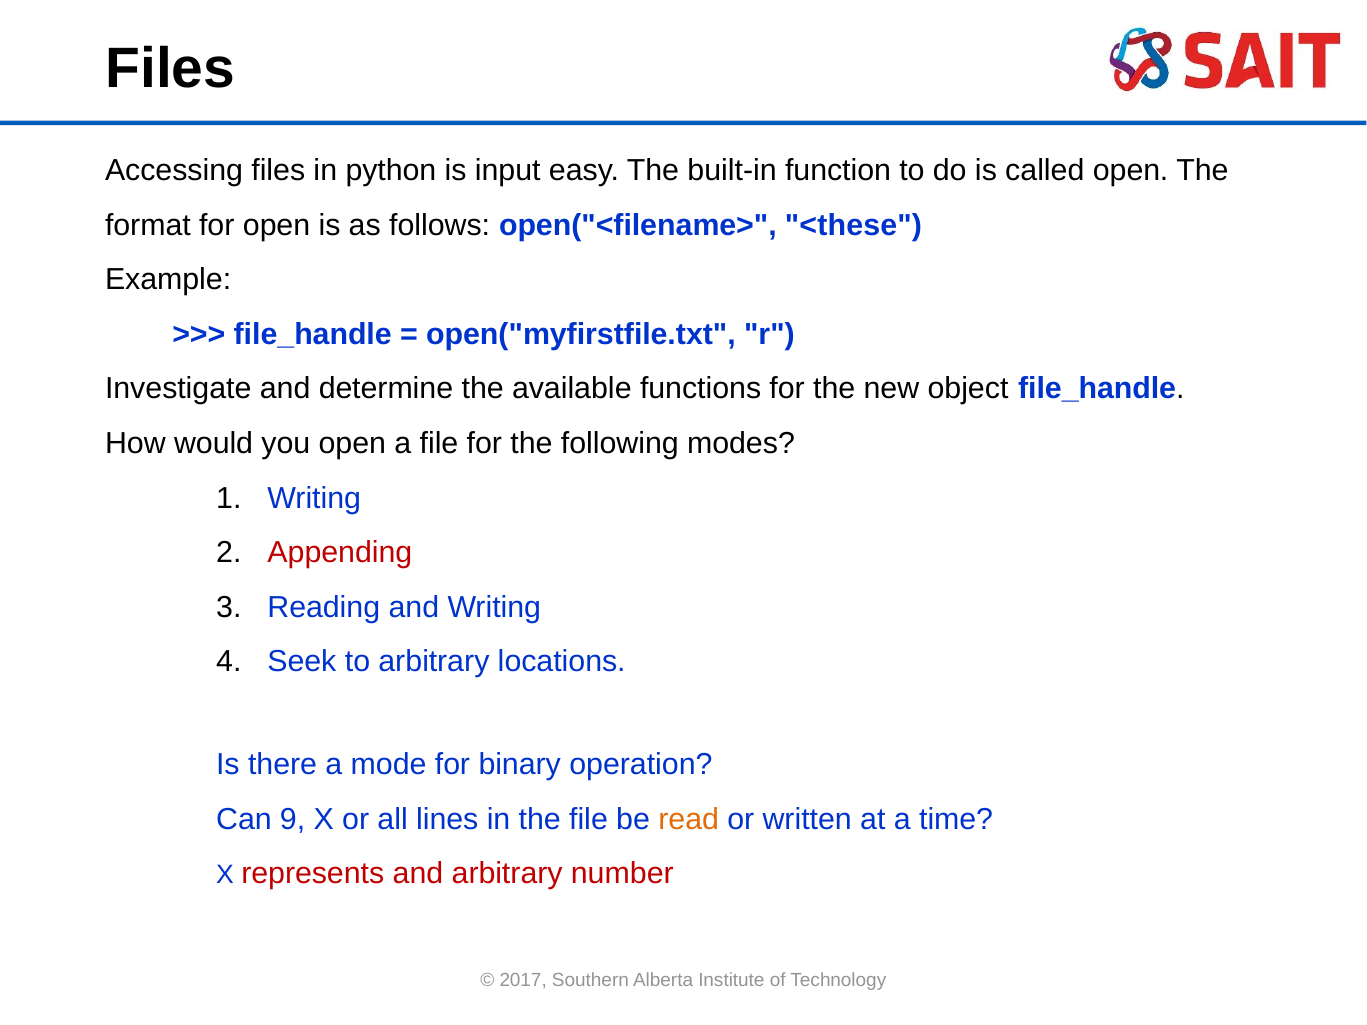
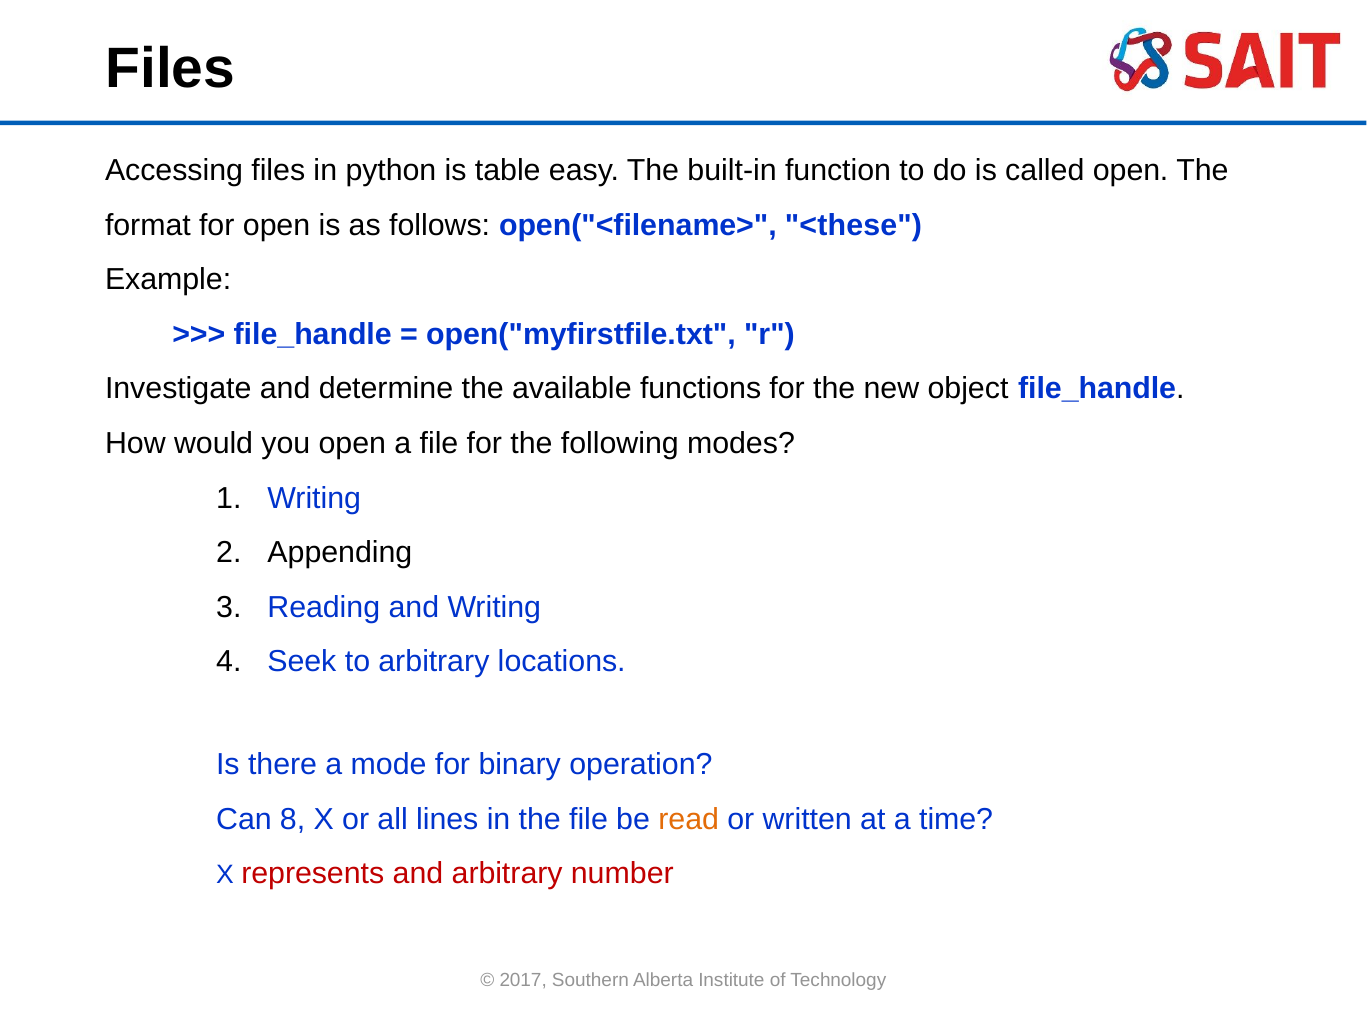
input: input -> table (508, 170)
Appending colour: red -> black (340, 553)
9: 9 -> 8 (293, 819)
